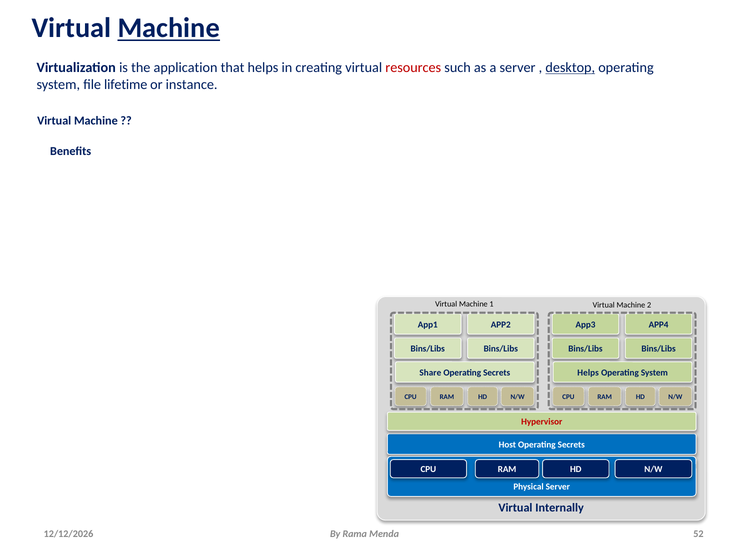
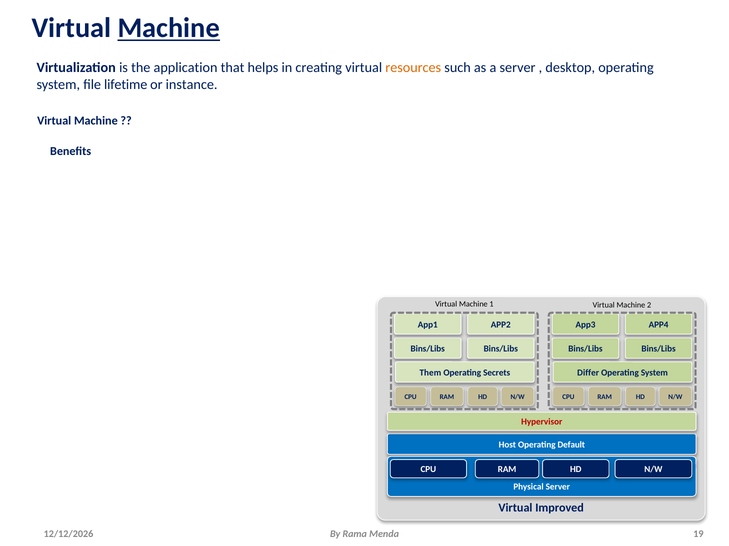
resources colour: red -> orange (413, 68)
desktop underline: present -> none (570, 68)
Share: Share -> Them (430, 373)
Helps: Helps -> Differ (588, 373)
Host Operating Secrets: Secrets -> Default (571, 445)
Internally: Internally -> Improved (560, 508)
52: 52 -> 19 (698, 535)
